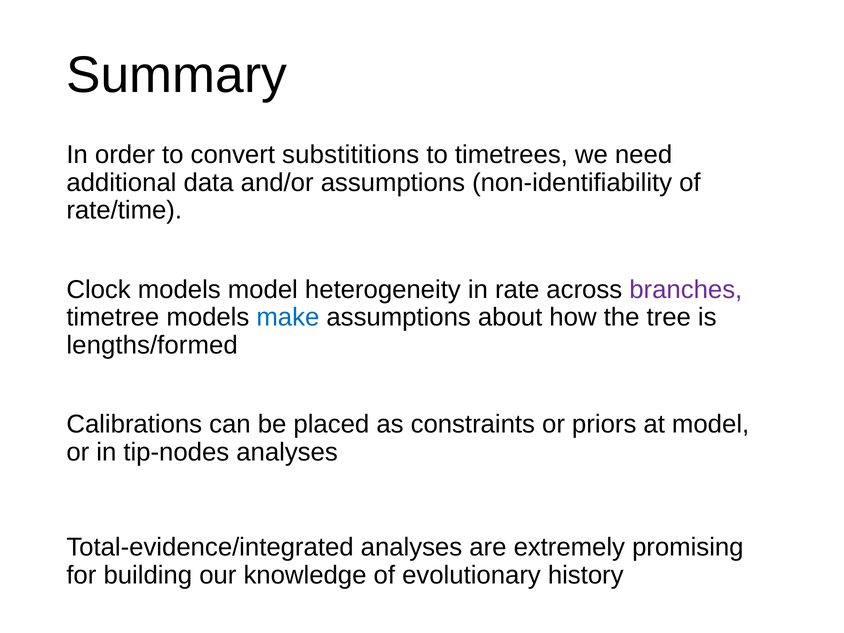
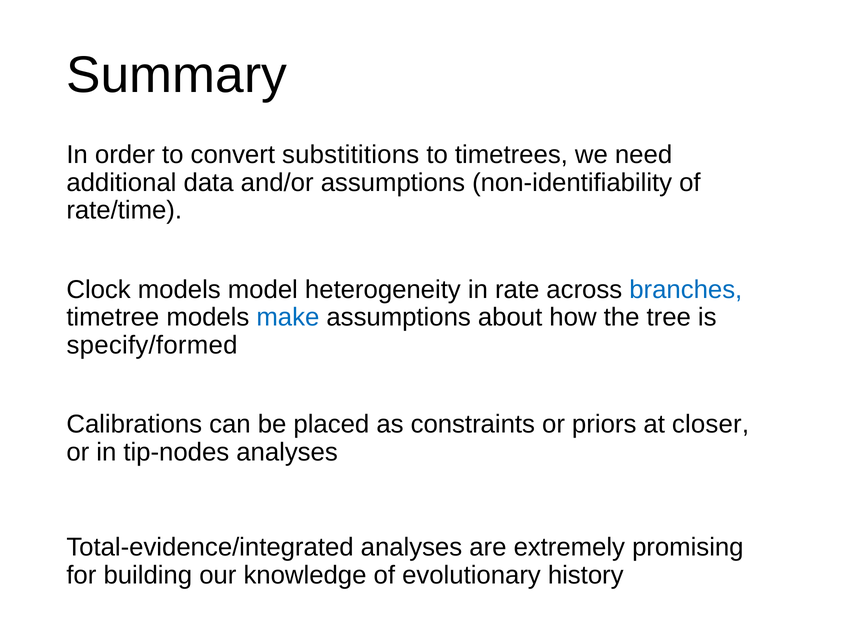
branches colour: purple -> blue (686, 290)
lengths/formed: lengths/formed -> specify/formed (152, 345)
at model: model -> closer (710, 424)
